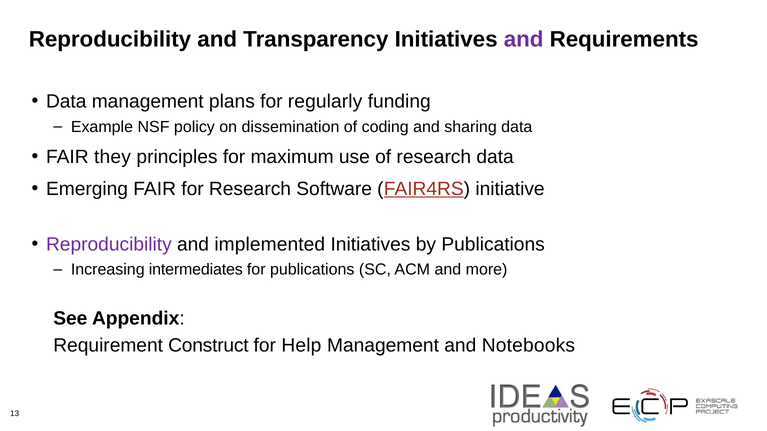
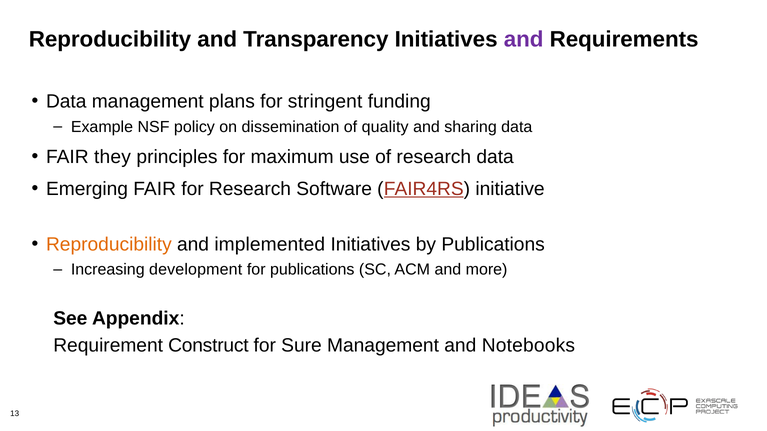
regularly: regularly -> stringent (325, 102)
coding: coding -> quality (385, 127)
Reproducibility colour: purple -> orange (109, 245)
intermediates: intermediates -> development (196, 270)
Help: Help -> Sure (301, 346)
